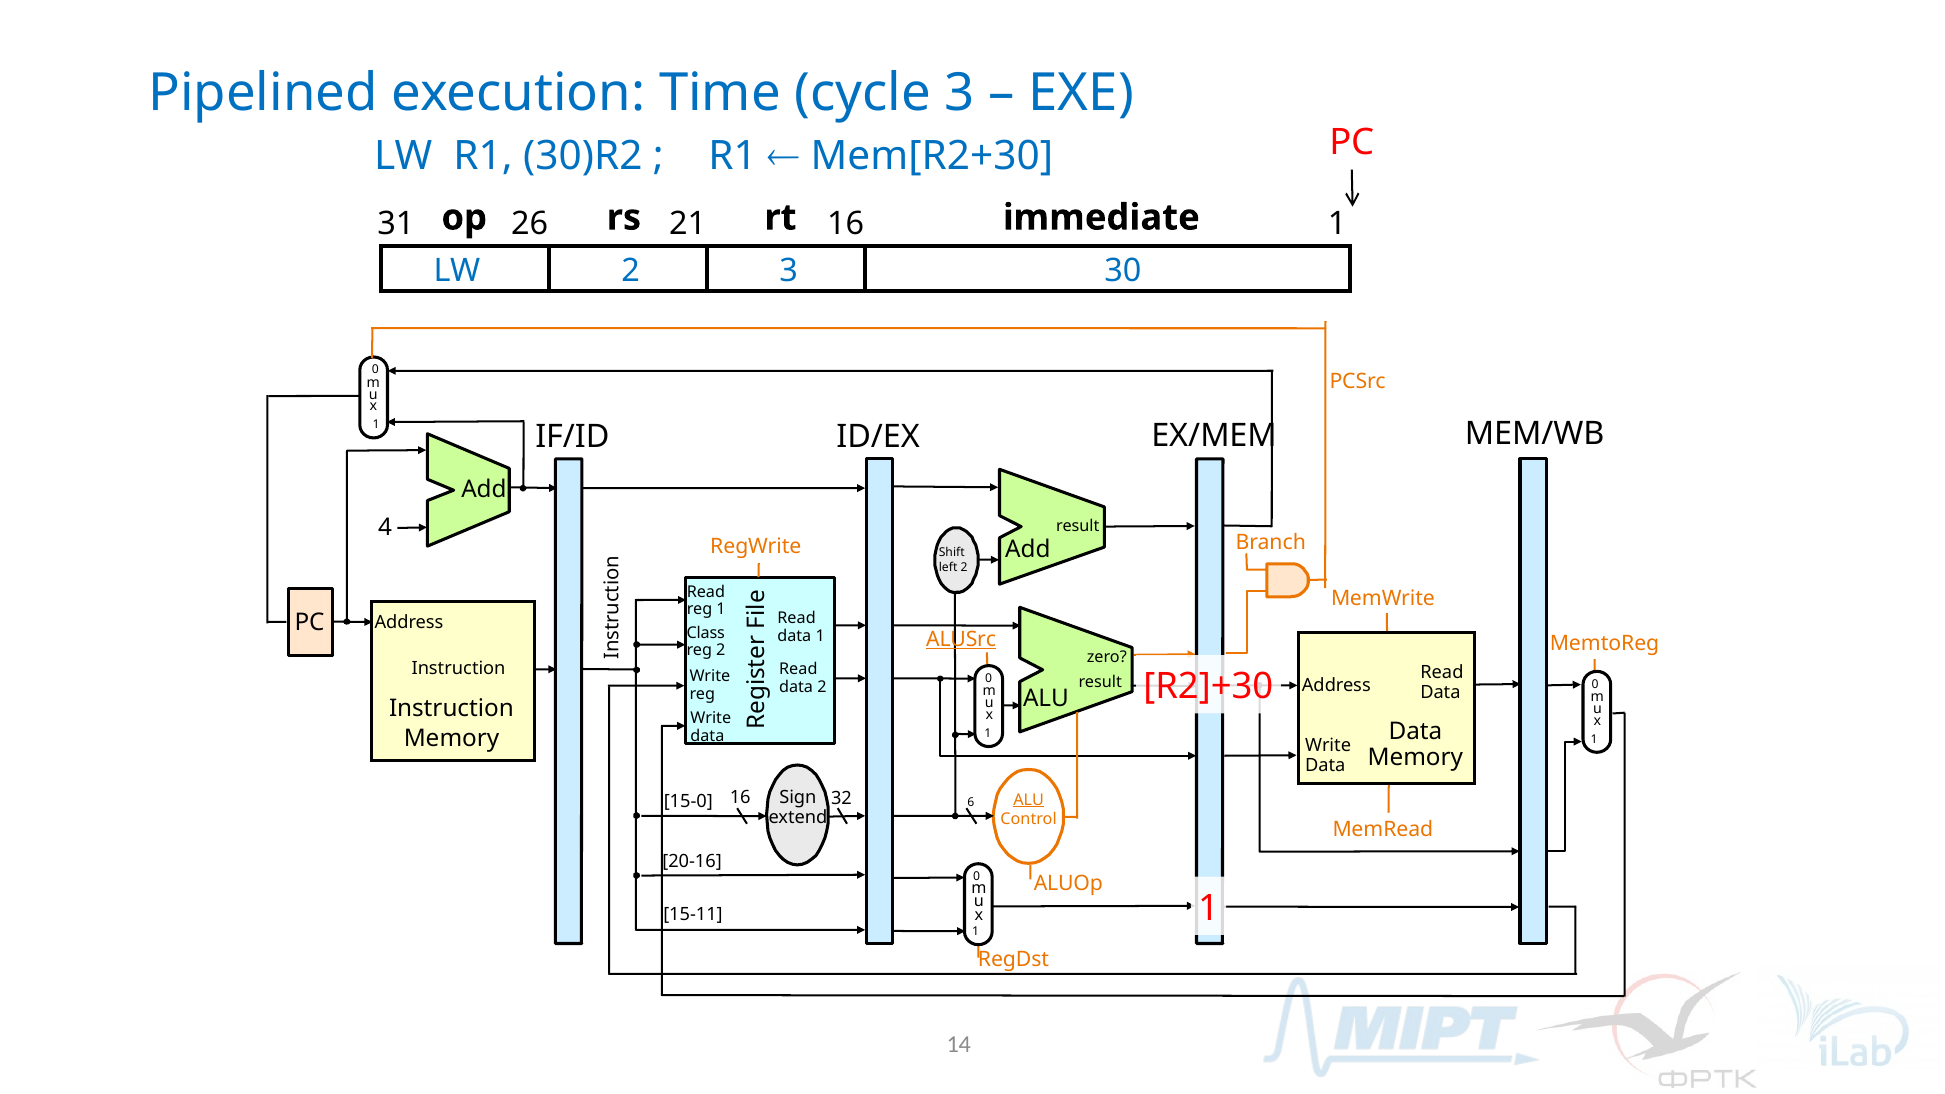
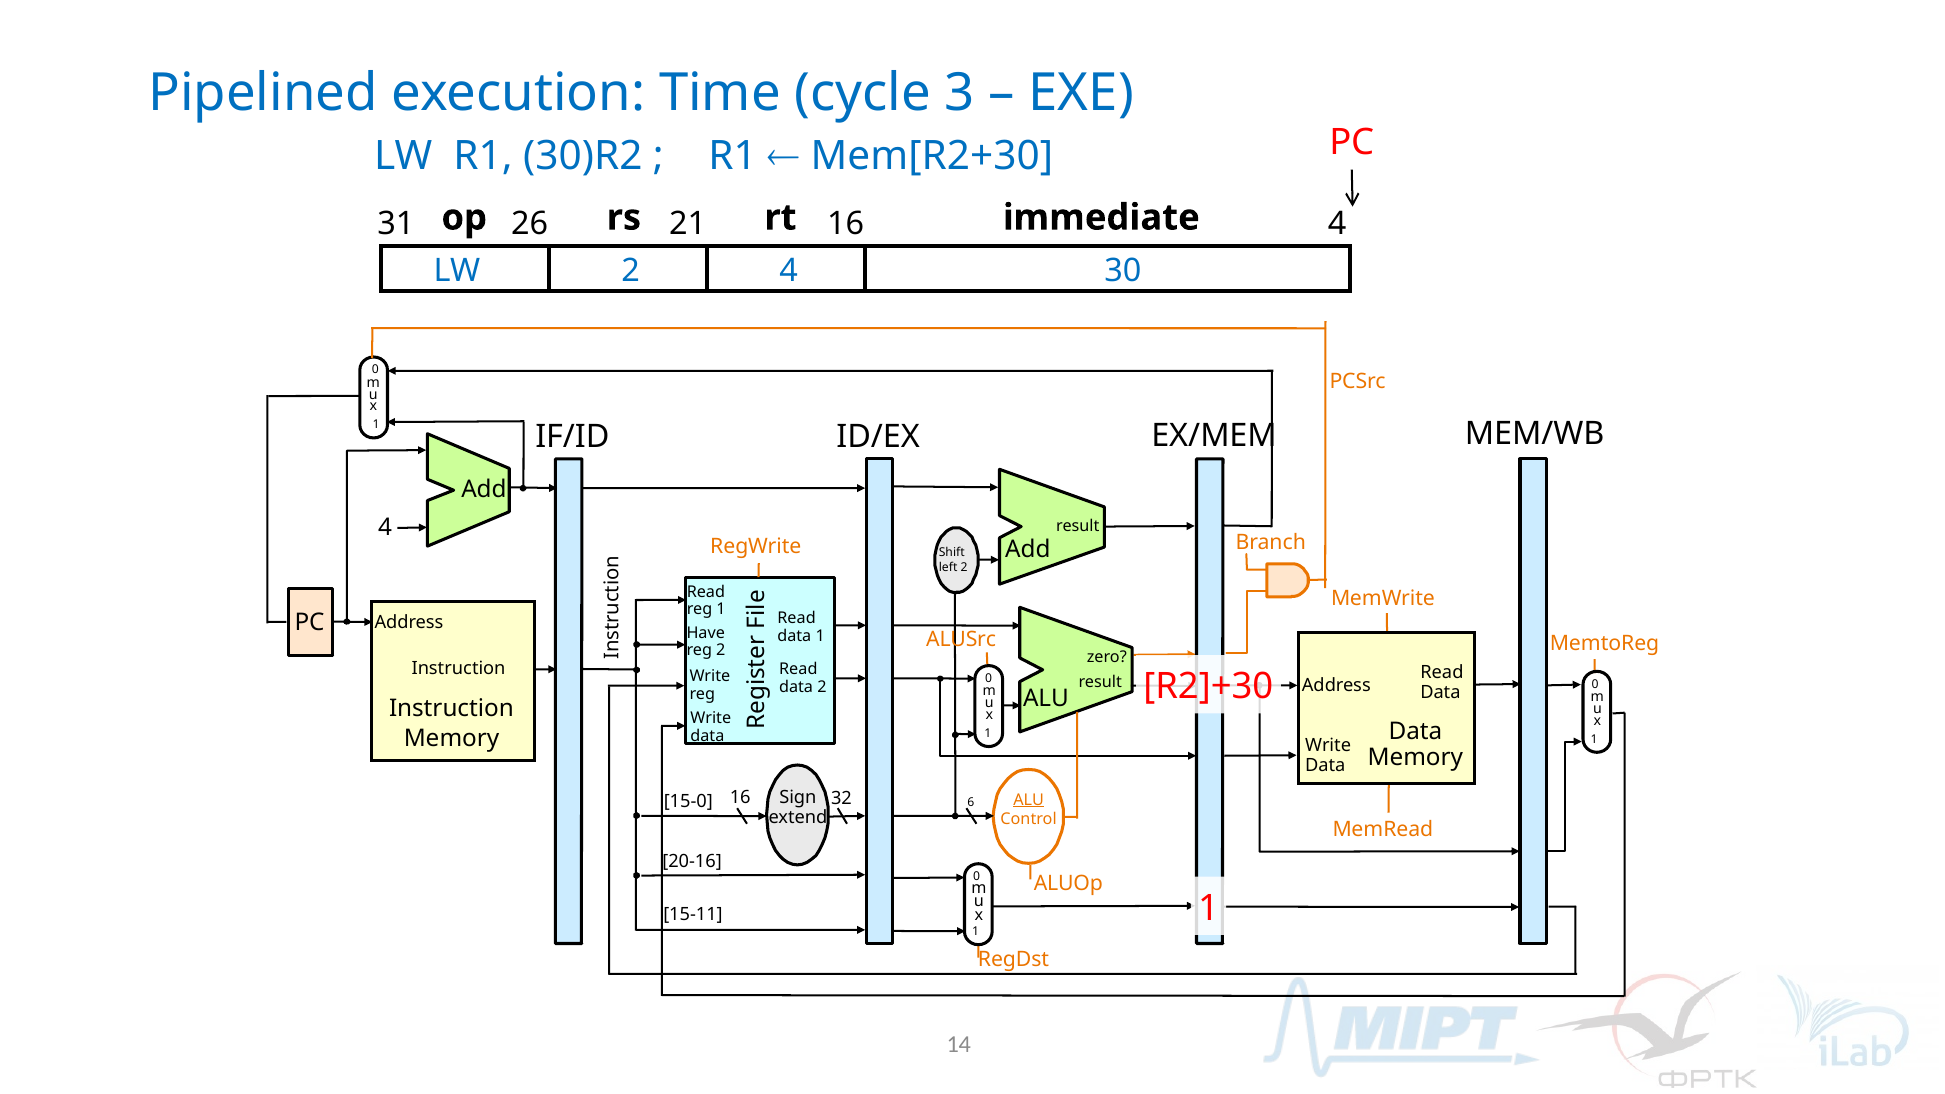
immediate 1: 1 -> 4 (1337, 224)
2 3: 3 -> 4 (789, 270)
Class: Class -> Have (706, 633)
ALUSrc underline: present -> none (961, 639)
